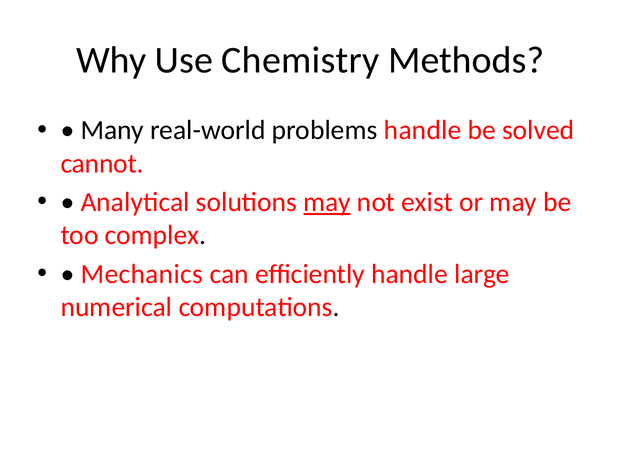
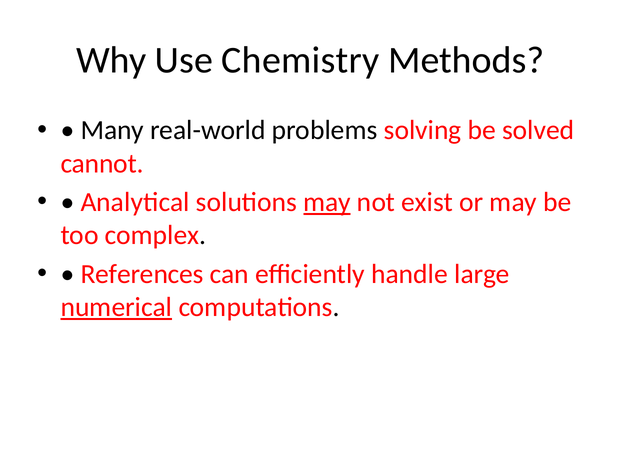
problems handle: handle -> solving (423, 130)
Mechanics: Mechanics -> References (142, 274)
numerical underline: none -> present (116, 307)
